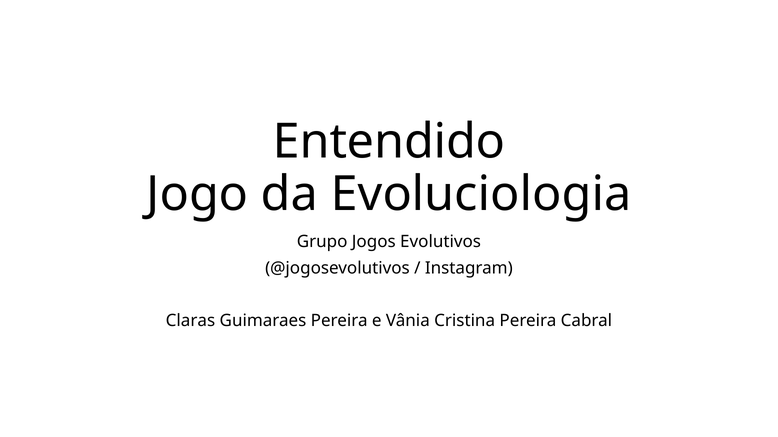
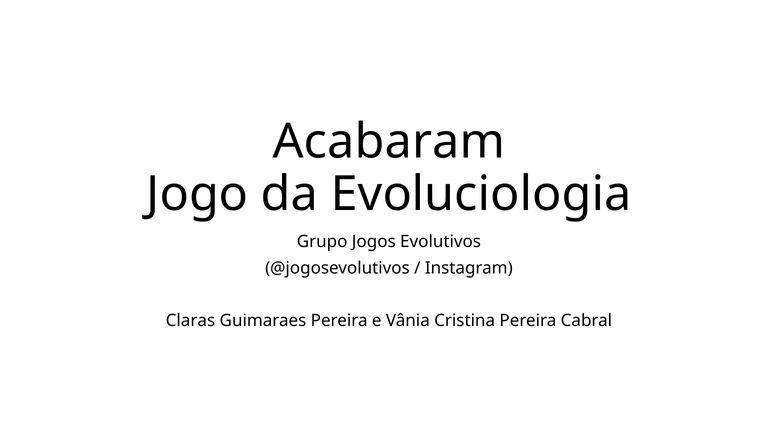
Entendido: Entendido -> Acabaram (389, 142)
